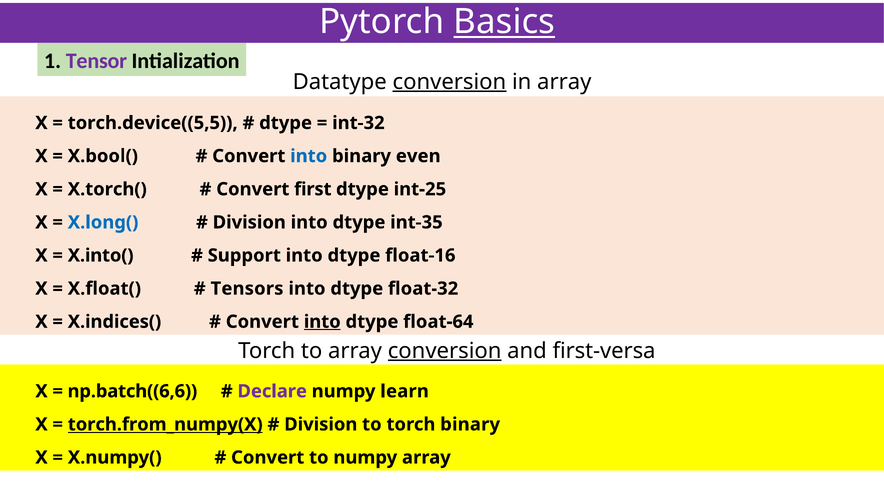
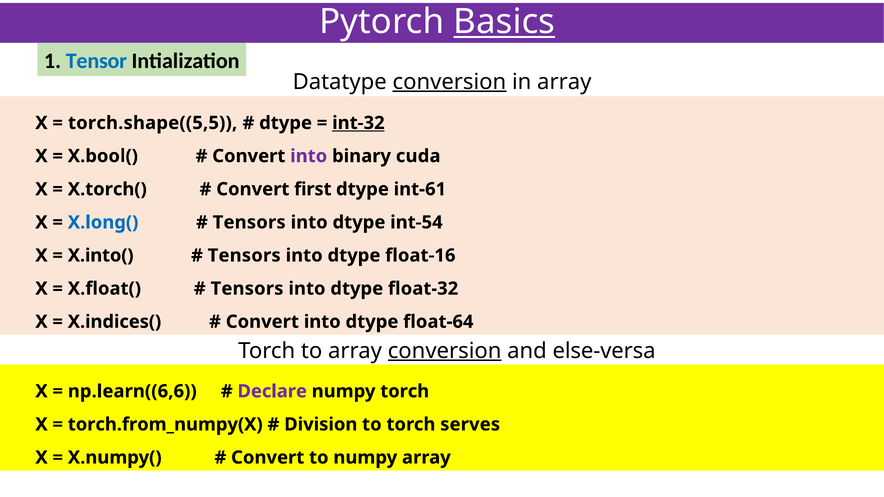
Tensor colour: purple -> blue (96, 61)
torch.device((5,5: torch.device((5,5 -> torch.shape((5,5 (153, 123)
int-32 underline: none -> present (358, 123)
into colour: blue -> purple (309, 156)
even: even -> cuda (418, 156)
int-25: int-25 -> int-61 (420, 189)
Division: Division -> Tensors (249, 222)
int-35: int-35 -> int-54 (416, 222)
Support: Support -> Tensors (244, 256)
into underline: present -> none (322, 322)
first-versa: first-versa -> else-versa (604, 351)
np.batch((6,6: np.batch((6,6 -> np.learn((6,6 (132, 391)
numpy learn: learn -> torch (405, 391)
torch.from_numpy(X underline: present -> none (165, 425)
torch binary: binary -> serves (470, 425)
